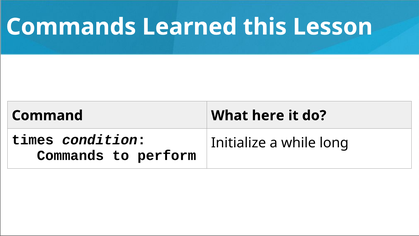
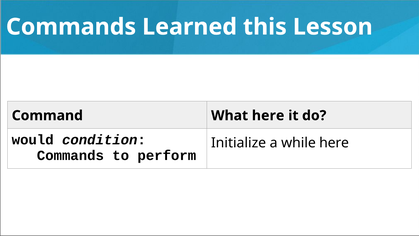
times: times -> would (33, 140)
while long: long -> here (334, 143)
